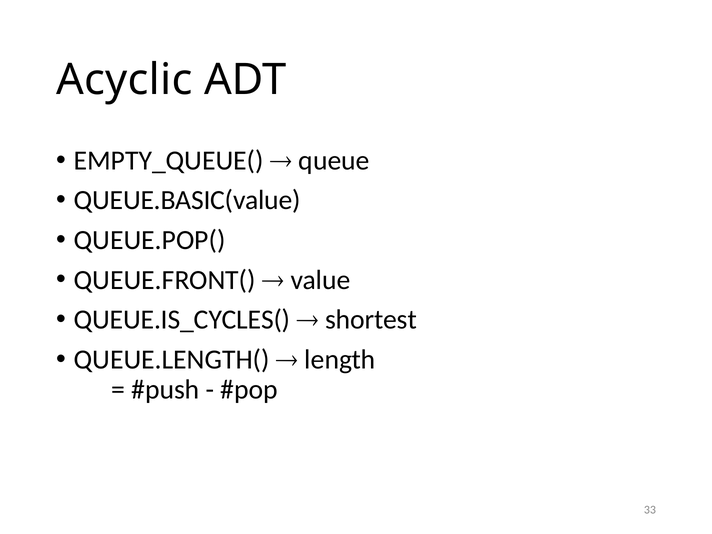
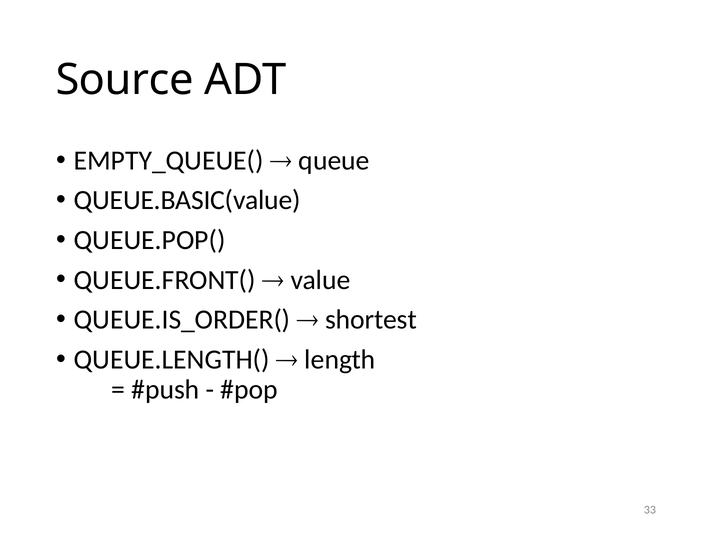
Acyclic: Acyclic -> Source (125, 80)
QUEUE.IS_CYCLES(: QUEUE.IS_CYCLES( -> QUEUE.IS_ORDER( (182, 320)
